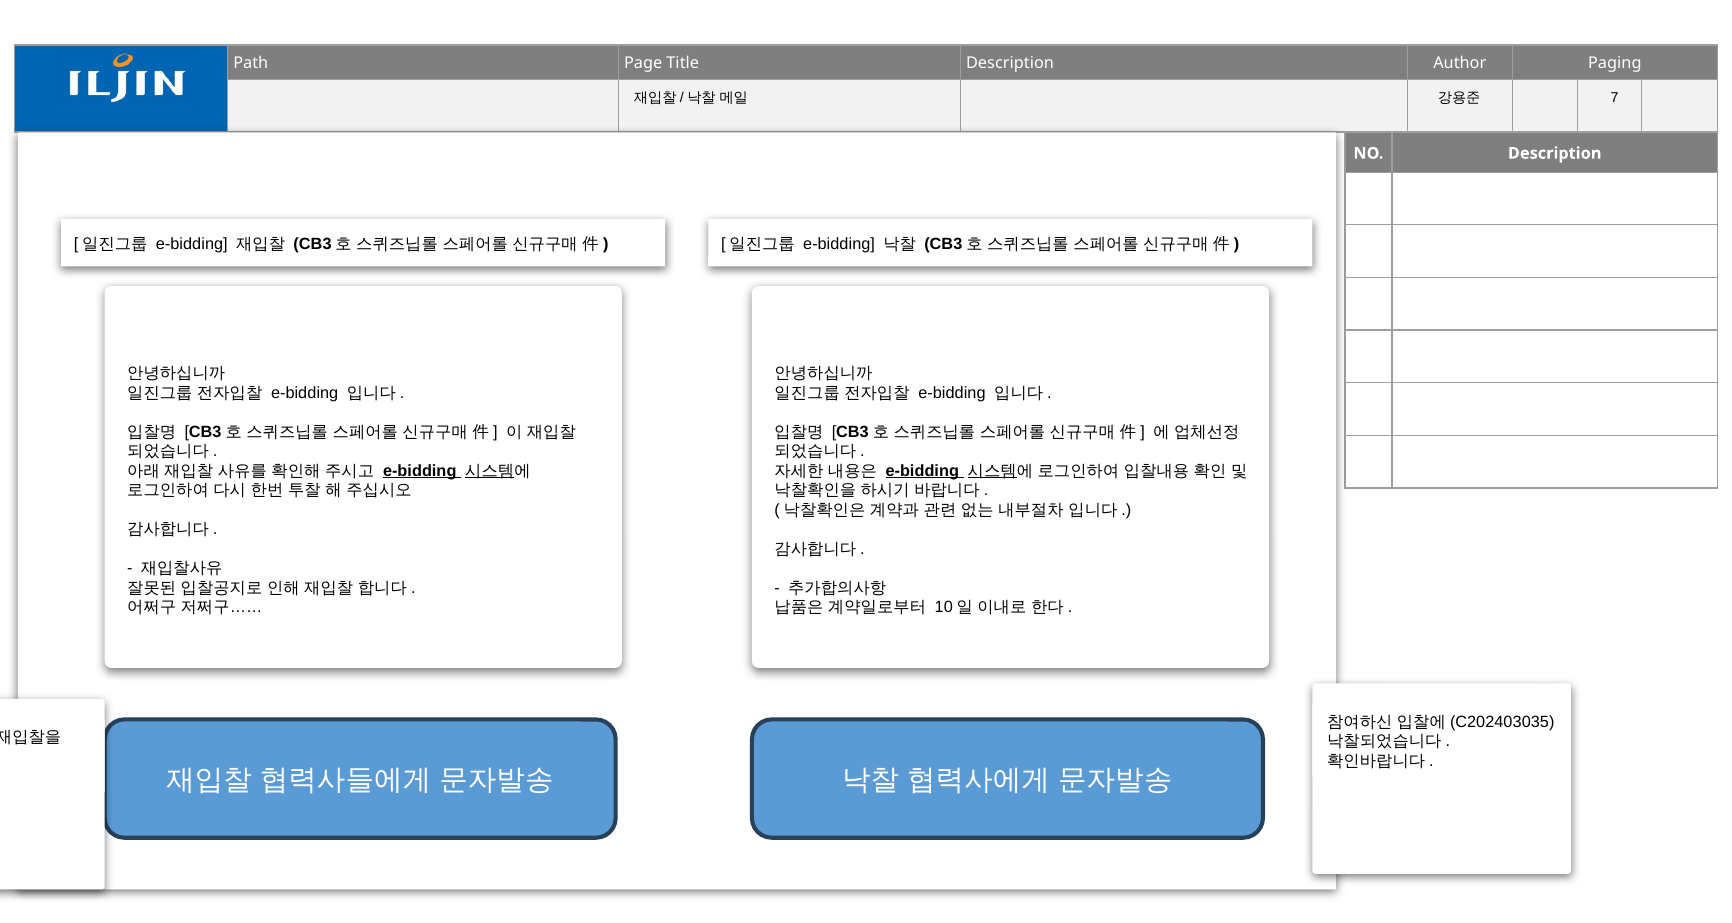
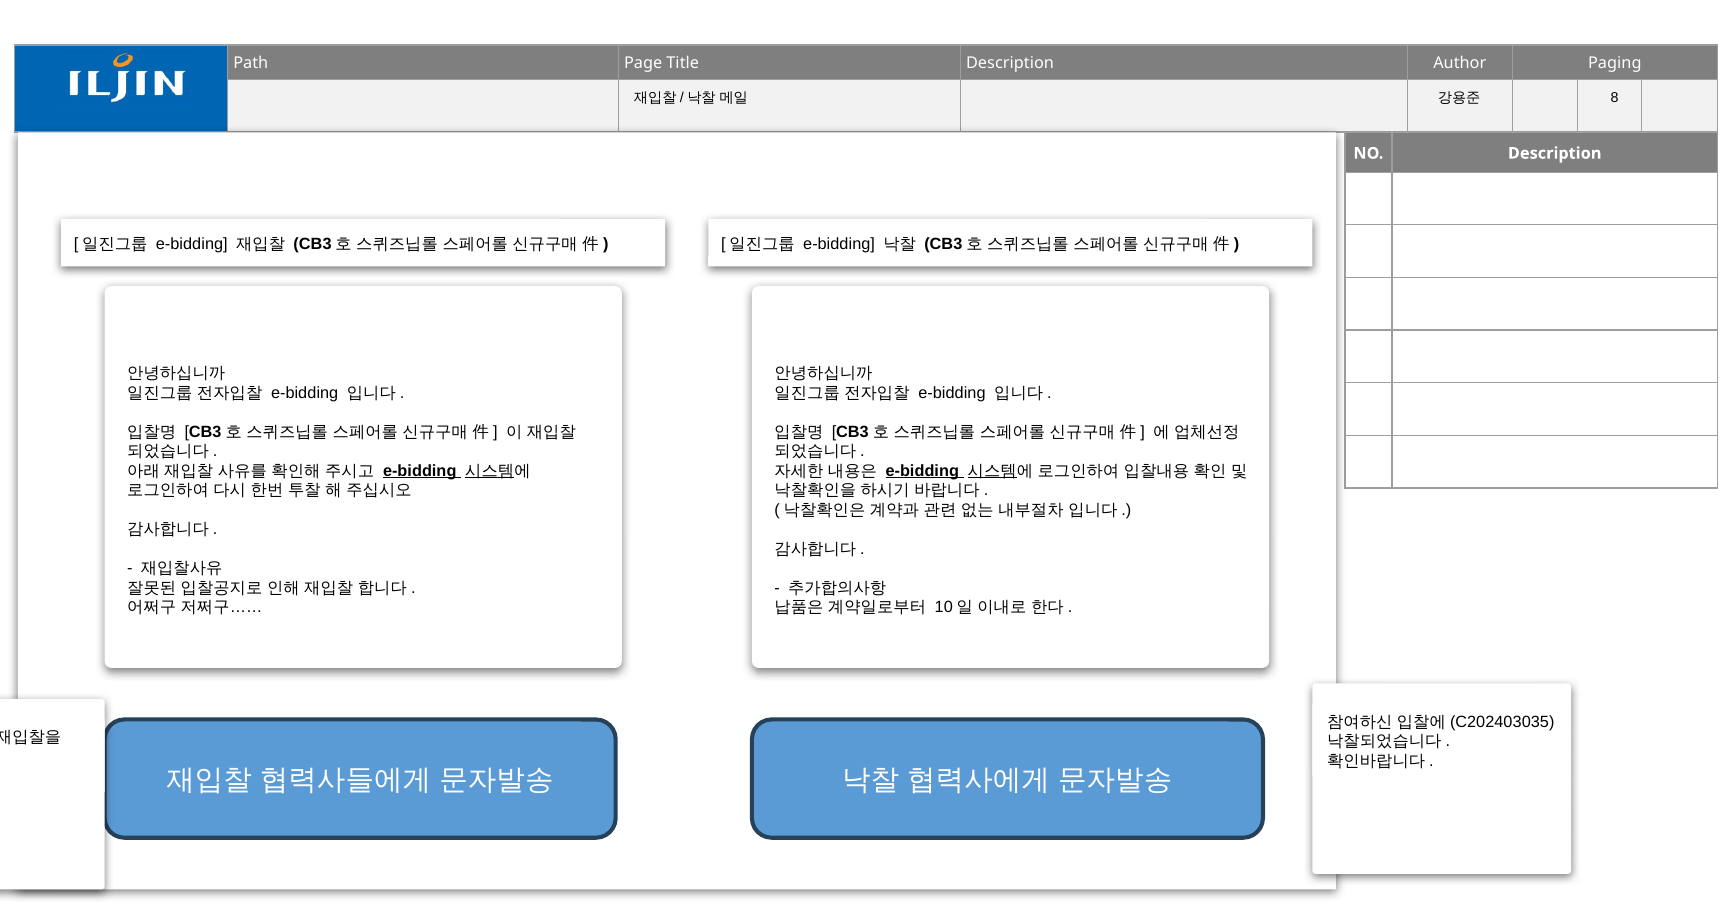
7: 7 -> 8 (1614, 98)
